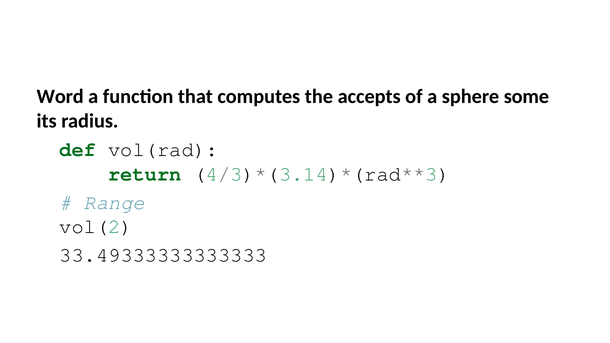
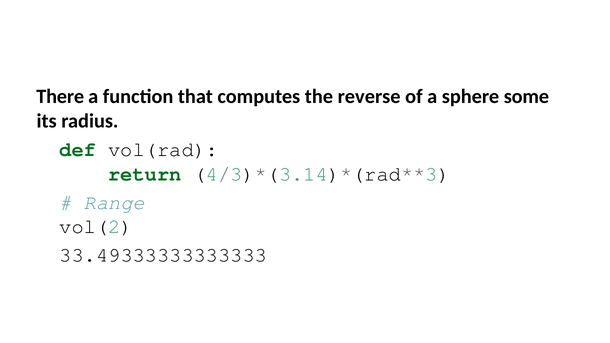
Word: Word -> There (60, 97)
accepts: accepts -> reverse (369, 97)
